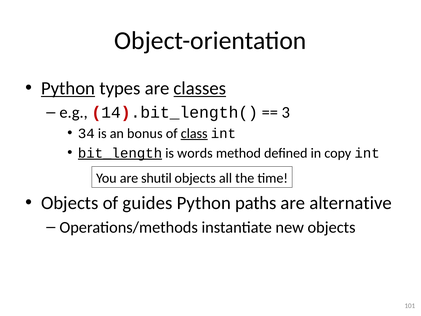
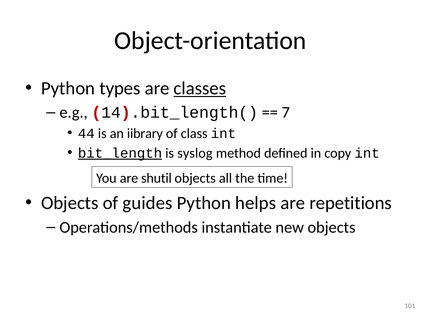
Python underline: present -> none (68, 88)
3: 3 -> 7 (286, 112)
34: 34 -> 44 (86, 133)
bonus: bonus -> iibrary (145, 133)
class underline: present -> none (194, 133)
words: words -> syslog (195, 153)
paths: paths -> helps (256, 203)
alternative: alternative -> repetitions (351, 203)
